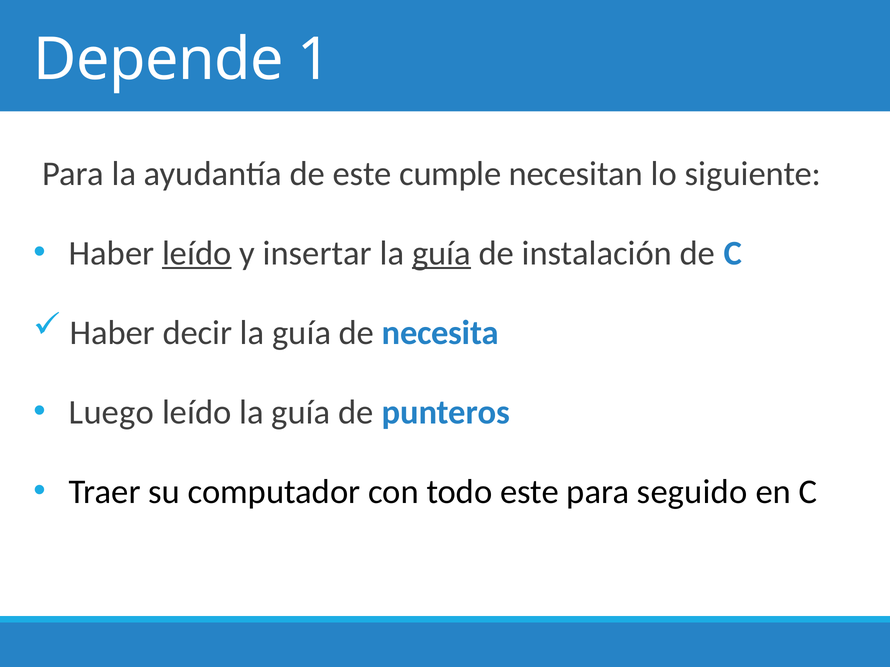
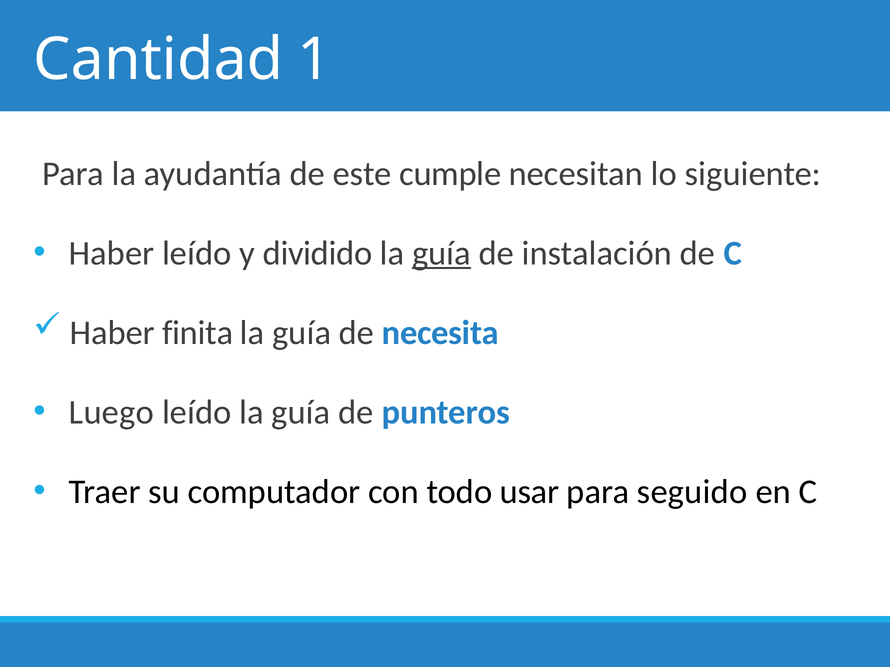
Depende: Depende -> Cantidad (158, 60)
leído underline: present -> none (197, 253)
insertar: insertar -> dividido (318, 253)
decir: decir -> finita (198, 333)
todo este: este -> usar (530, 492)
